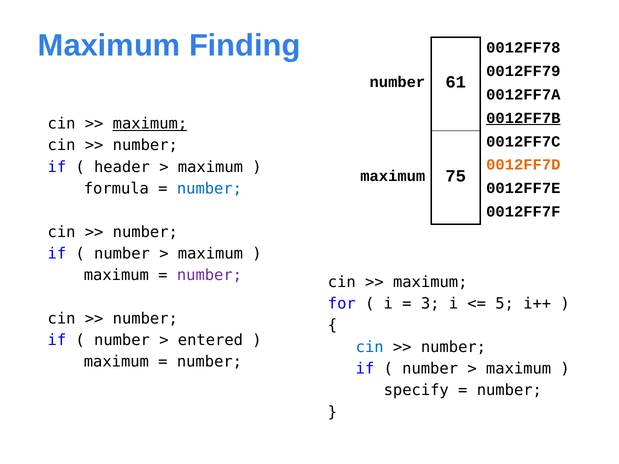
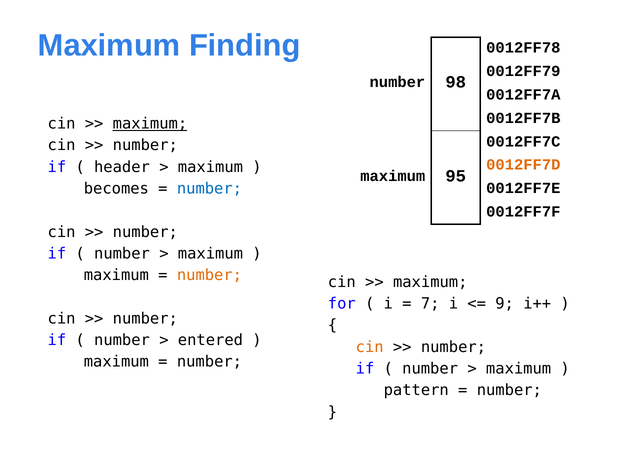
61: 61 -> 98 (456, 82)
0012FF7B underline: present -> none (523, 118)
75: 75 -> 95 (456, 176)
formula: formula -> becomes (116, 189)
number colour: purple -> orange (209, 275)
3: 3 -> 7 (430, 304)
5: 5 -> 9 (505, 304)
cin colour: blue -> orange (370, 347)
specify: specify -> pattern (416, 390)
